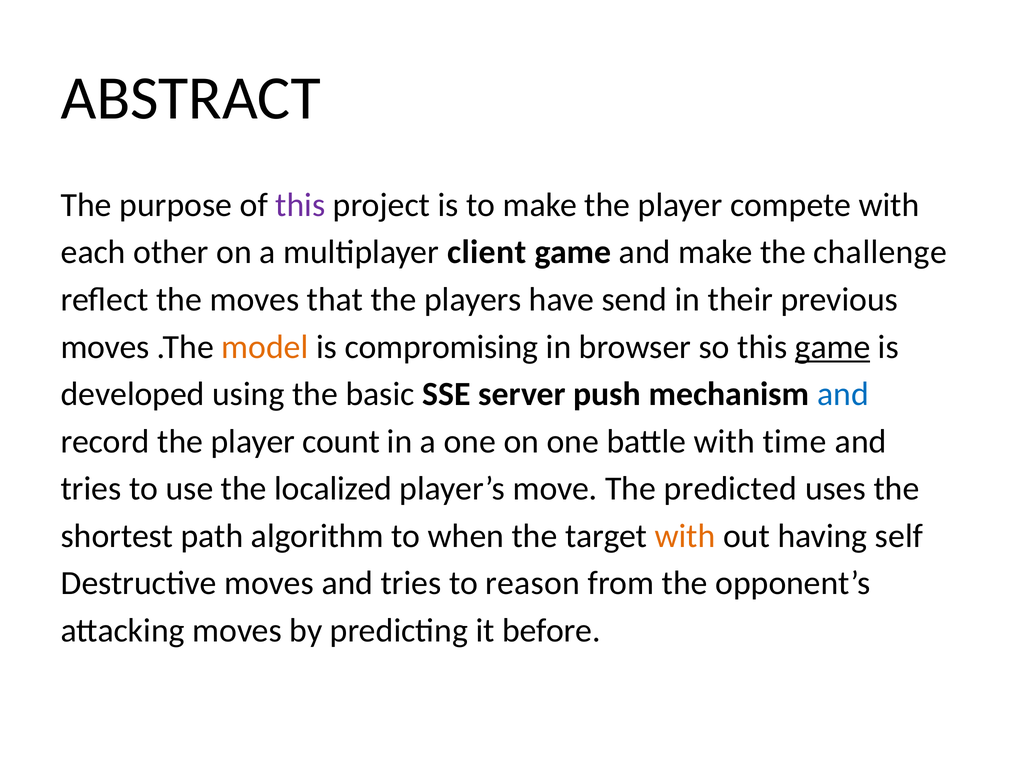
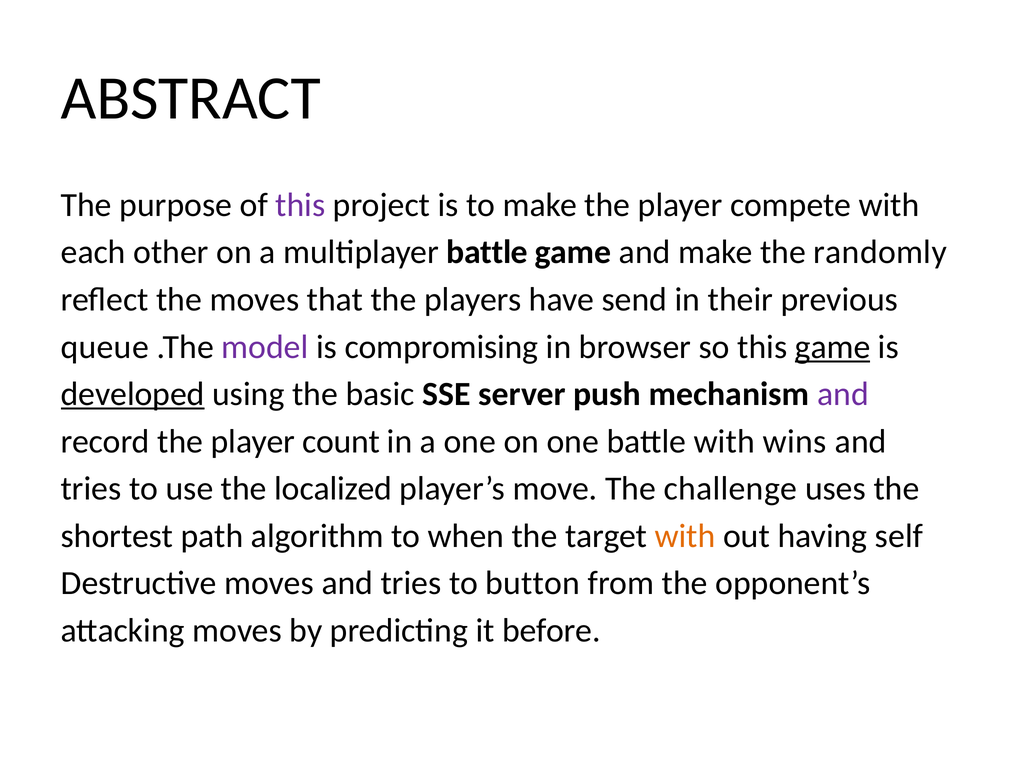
multiplayer client: client -> battle (487, 252)
challenge: challenge -> randomly (880, 252)
moves: moves -> queue (105, 347)
model colour: orange -> purple (265, 347)
developed underline: none -> present (133, 394)
and colour: blue -> purple (843, 394)
time: time -> wins (795, 441)
predicted: predicted -> challenge (730, 489)
reason: reason -> button (533, 583)
